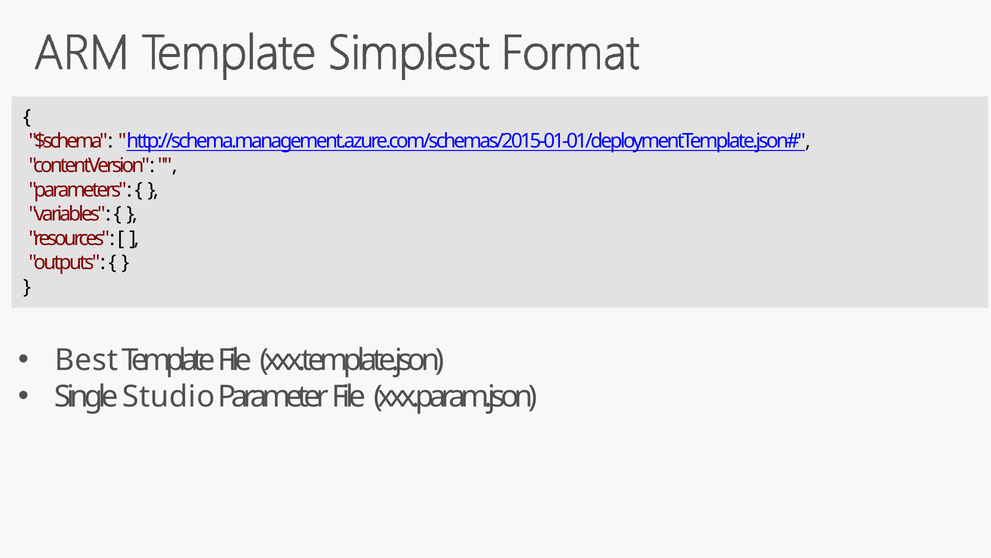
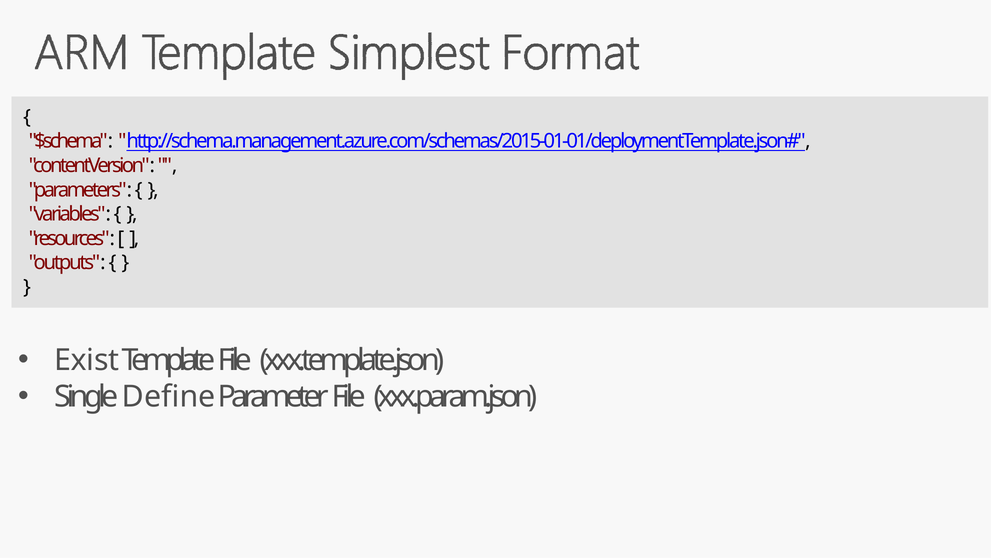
Best: Best -> Exist (87, 360)
Studio: Studio -> Define (169, 397)
